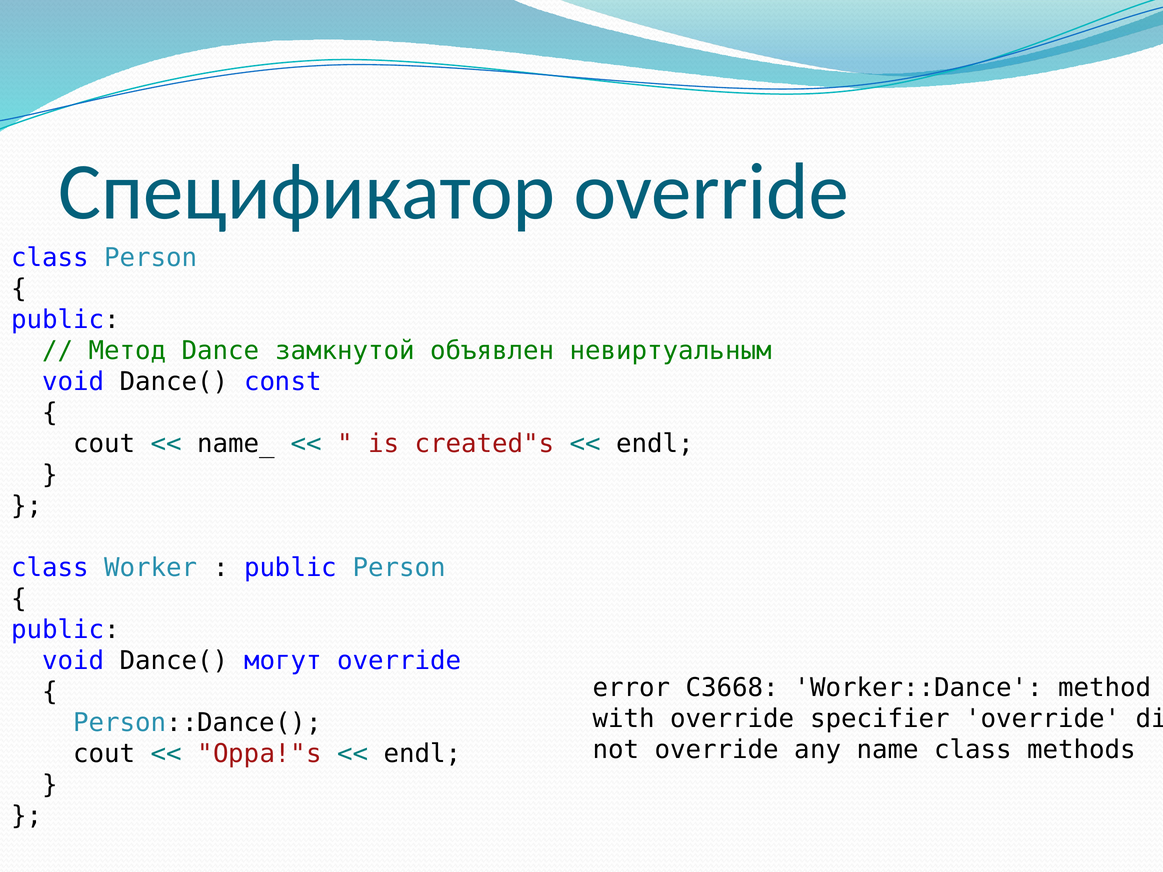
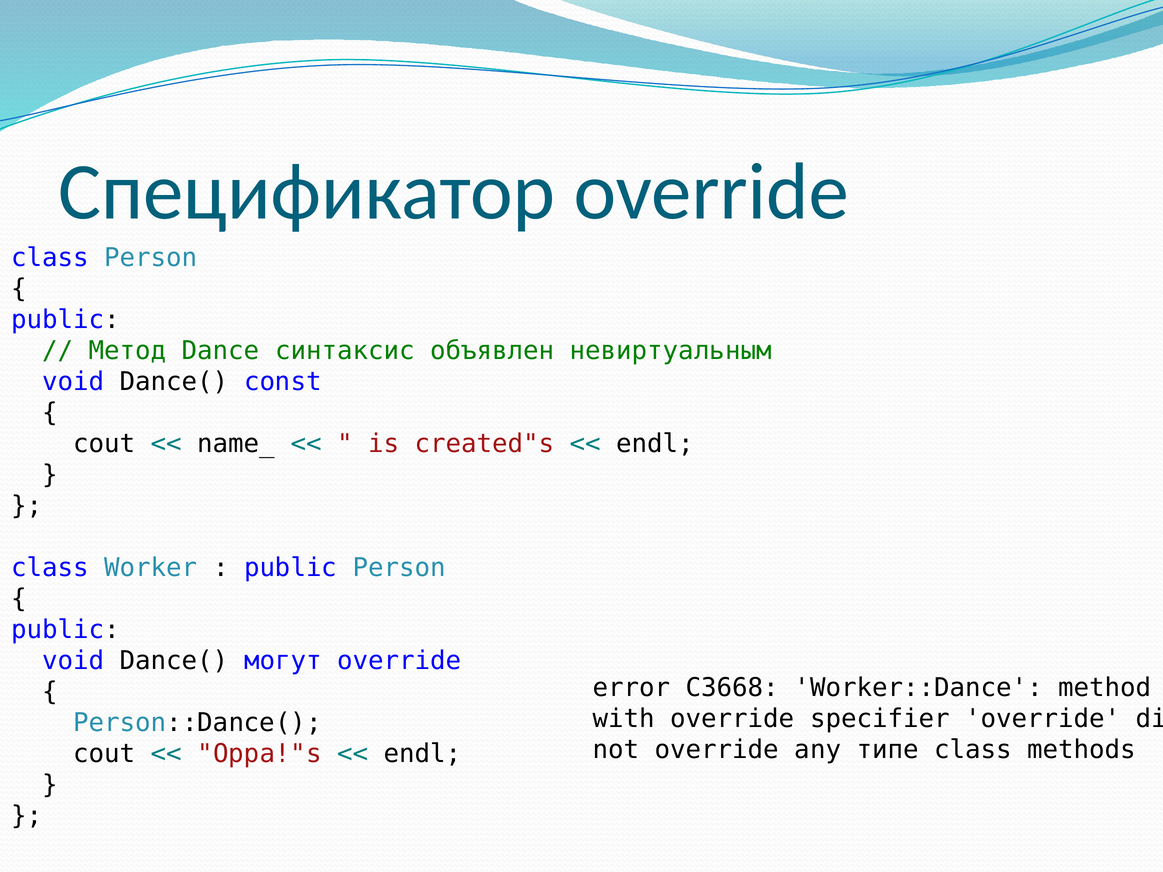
замкнутой: замкнутой -> синтаксис (345, 351)
name: name -> типе (888, 750)
